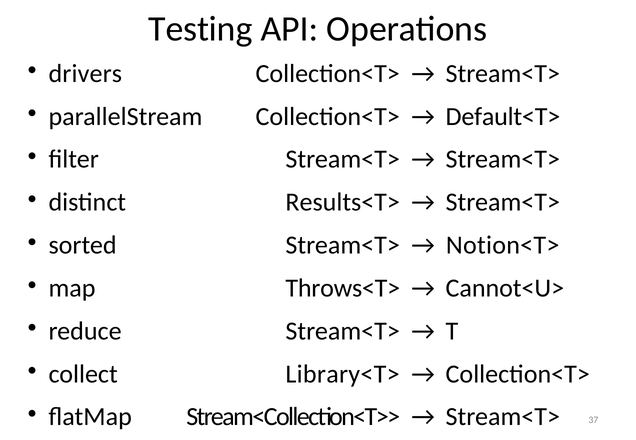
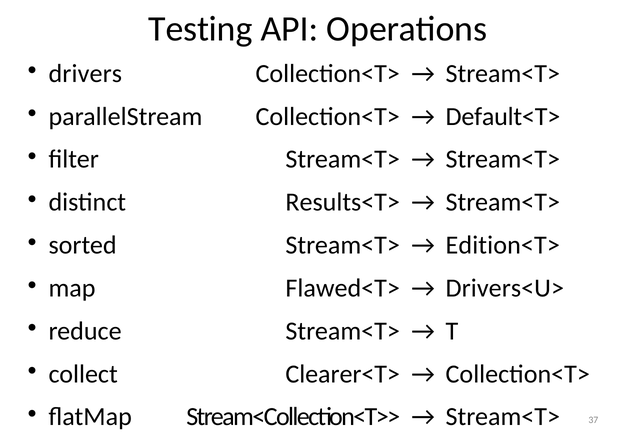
Notion<T>: Notion<T> -> Edition<T> (503, 245)
Throws<T>: Throws<T> -> Flawed<T> (343, 288)
Cannot<U>: Cannot<U> -> Drivers<U> (505, 288)
Library<T>: Library<T> -> Clearer<T> (343, 374)
